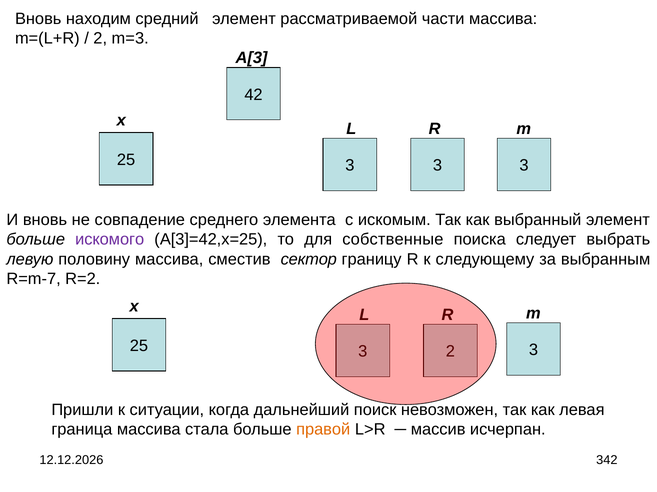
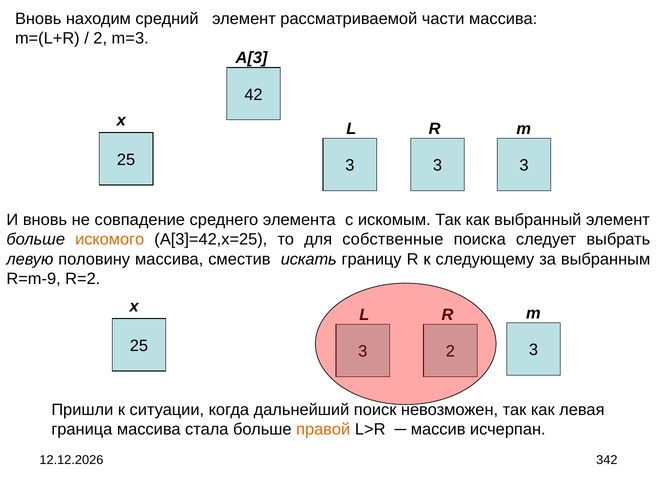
искомого colour: purple -> orange (110, 240)
сектор: сектор -> искать (309, 260)
R=m-7: R=m-7 -> R=m-9 (34, 279)
